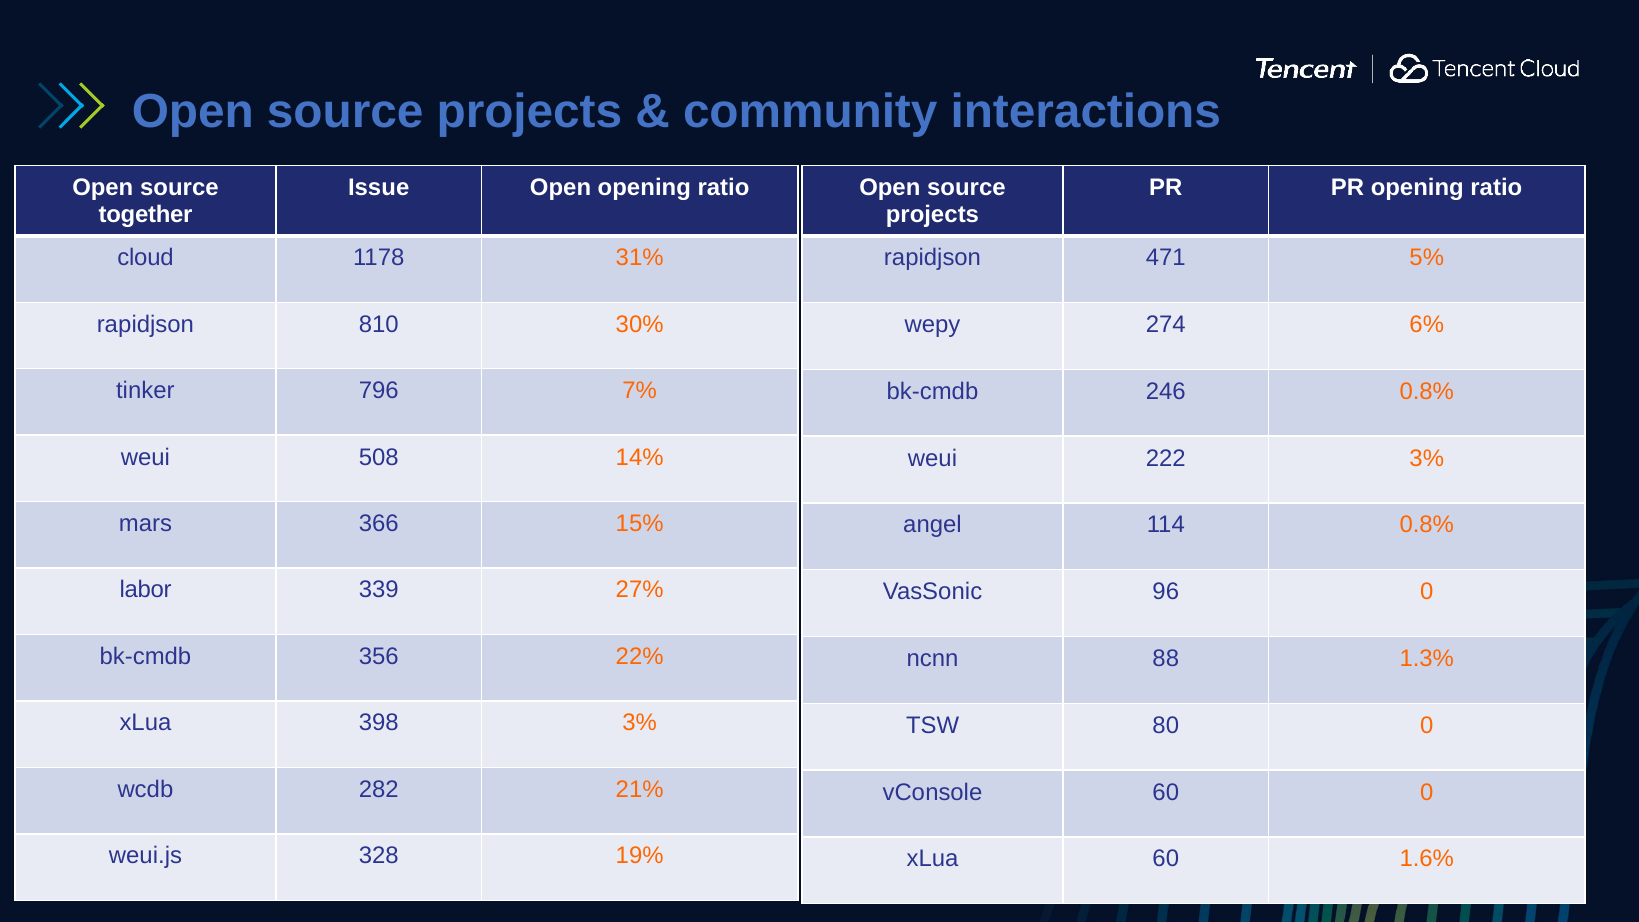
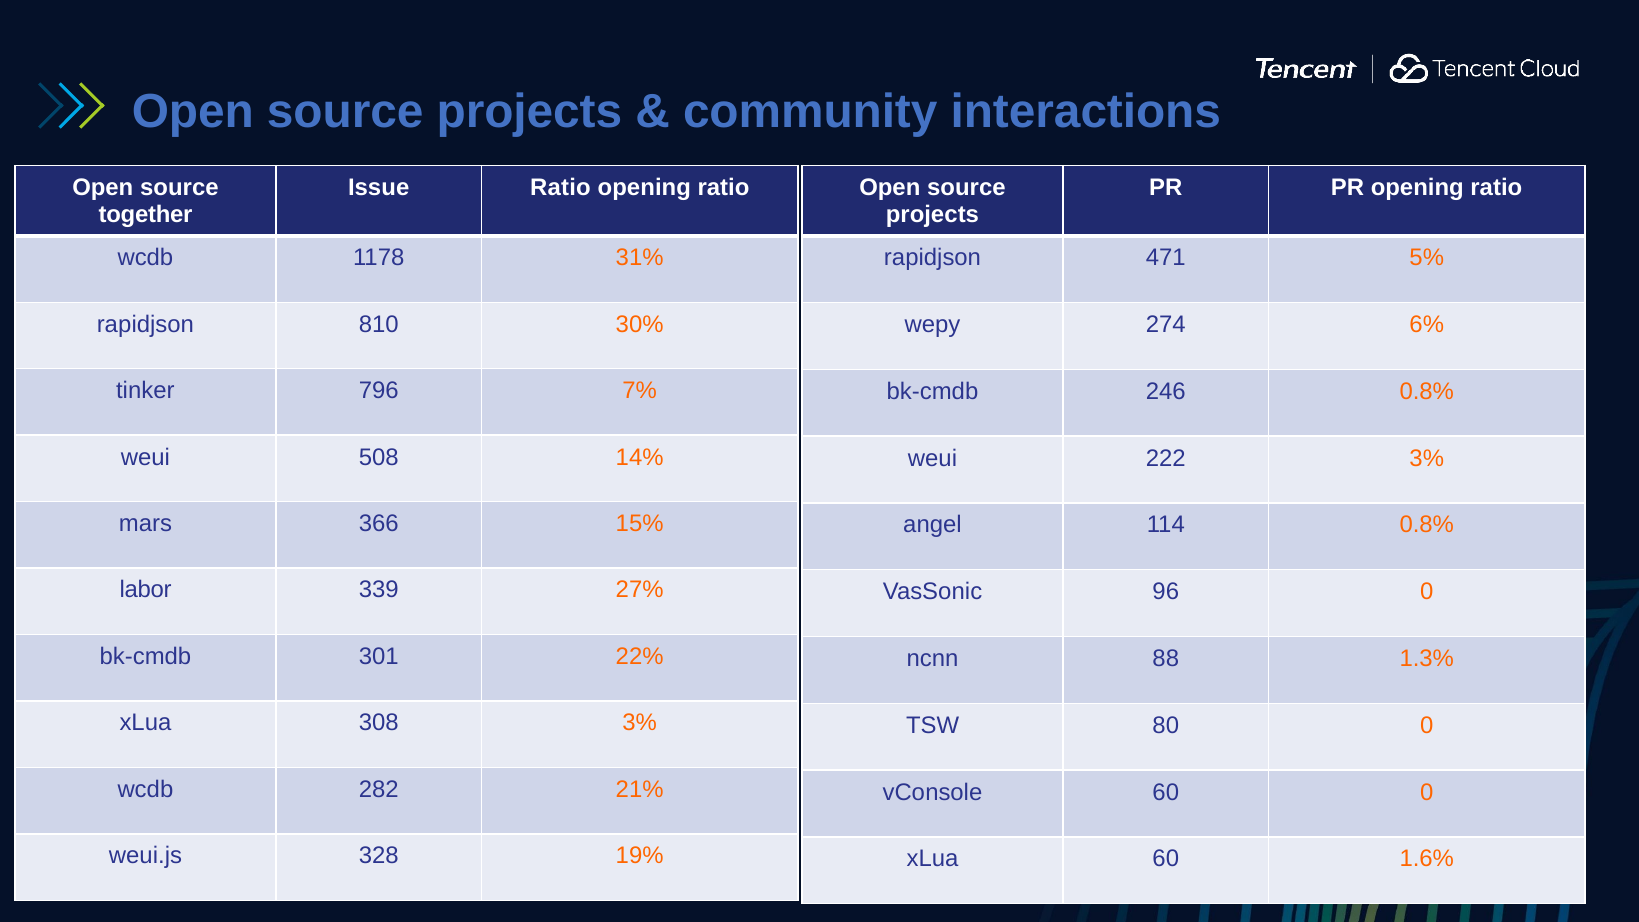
Issue Open: Open -> Ratio (560, 188)
cloud: cloud -> wcdb (145, 258)
356: 356 -> 301 (379, 656)
398: 398 -> 308 (379, 723)
